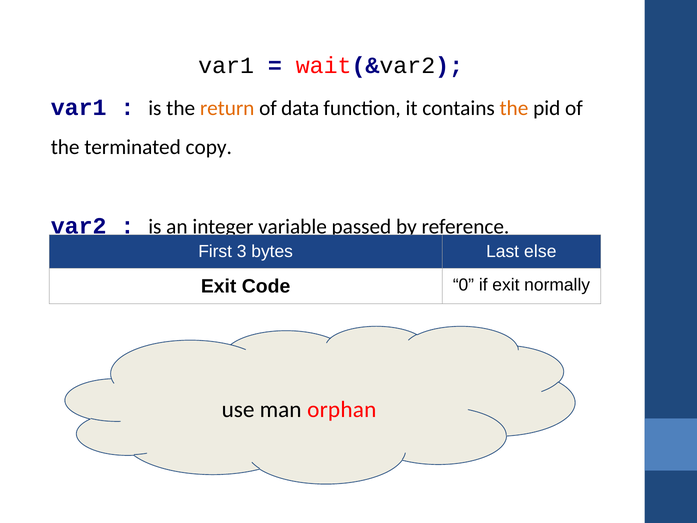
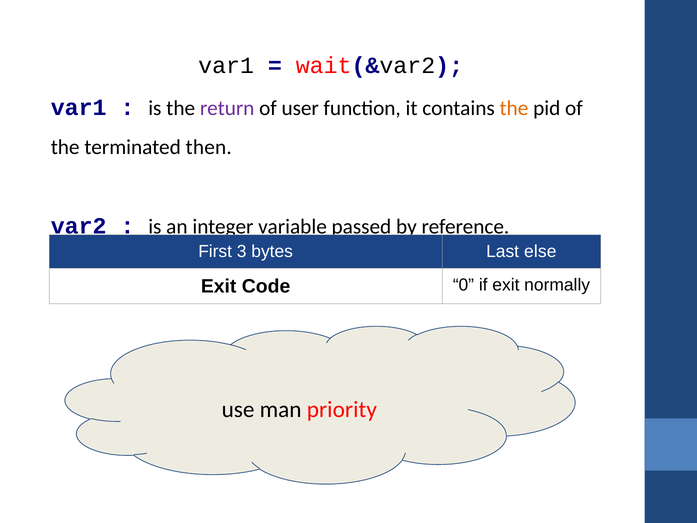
return colour: orange -> purple (227, 108)
data: data -> user (300, 108)
copy: copy -> then (209, 147)
orphan: orphan -> priority (342, 409)
